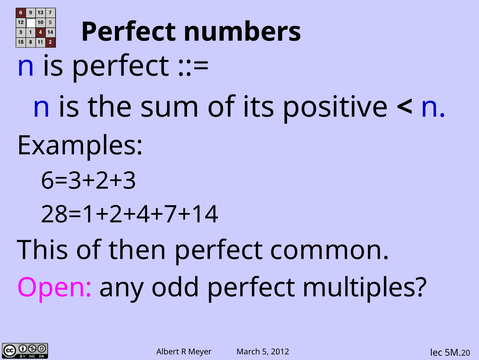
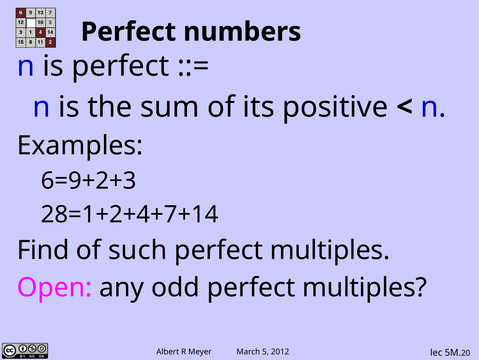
6=3+2+3: 6=3+2+3 -> 6=9+2+3 (89, 180)
This: This -> Find (43, 250)
then: then -> such (138, 250)
common: common -> multiples (330, 250)
